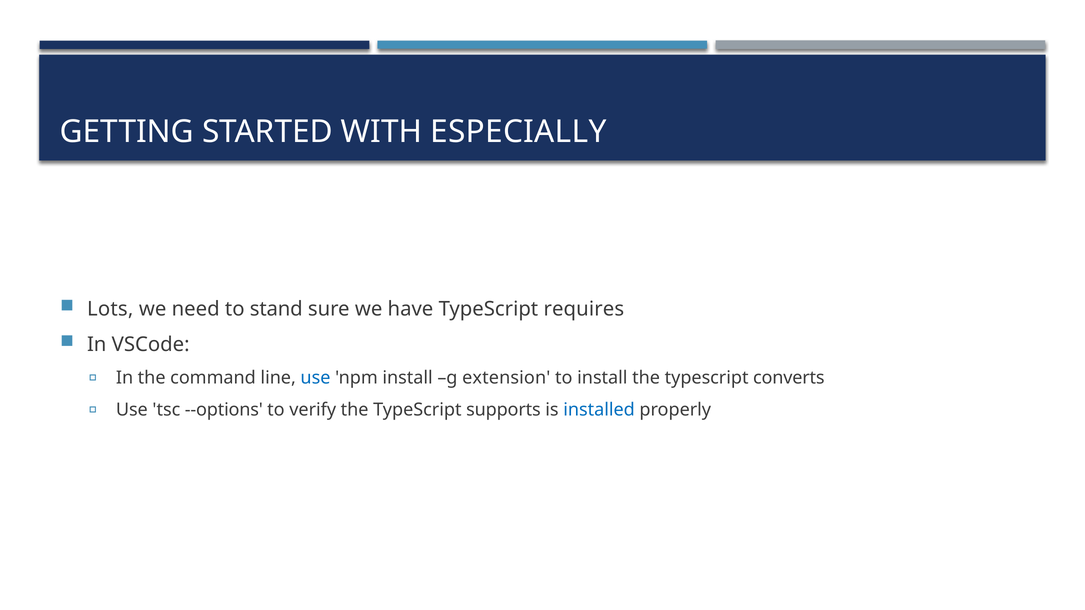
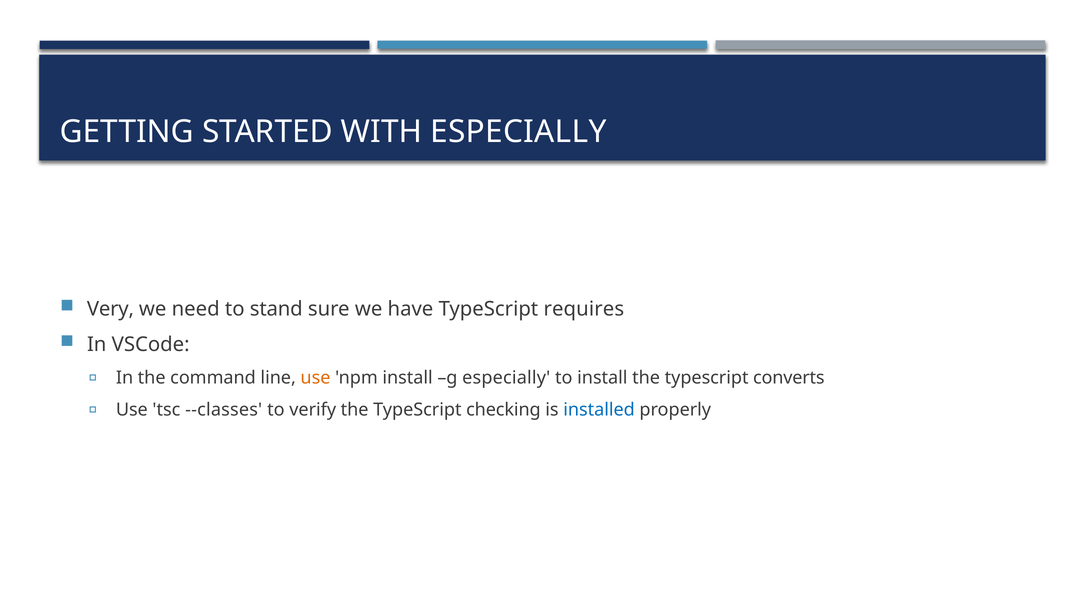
Lots: Lots -> Very (110, 309)
use colour: blue -> orange (315, 378)
g extension: extension -> especially (506, 378)
--options: --options -> --classes (224, 410)
supports: supports -> checking (503, 410)
